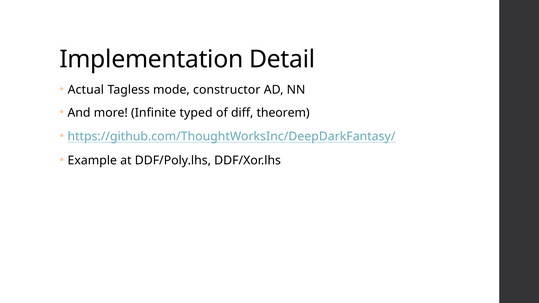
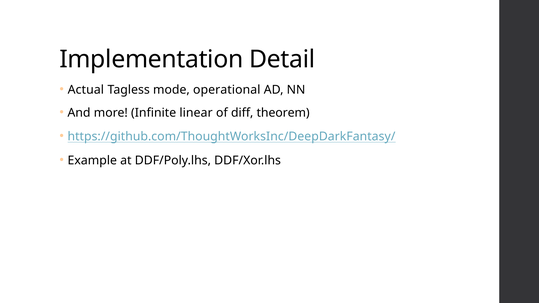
constructor: constructor -> operational (227, 90)
typed: typed -> linear (196, 113)
